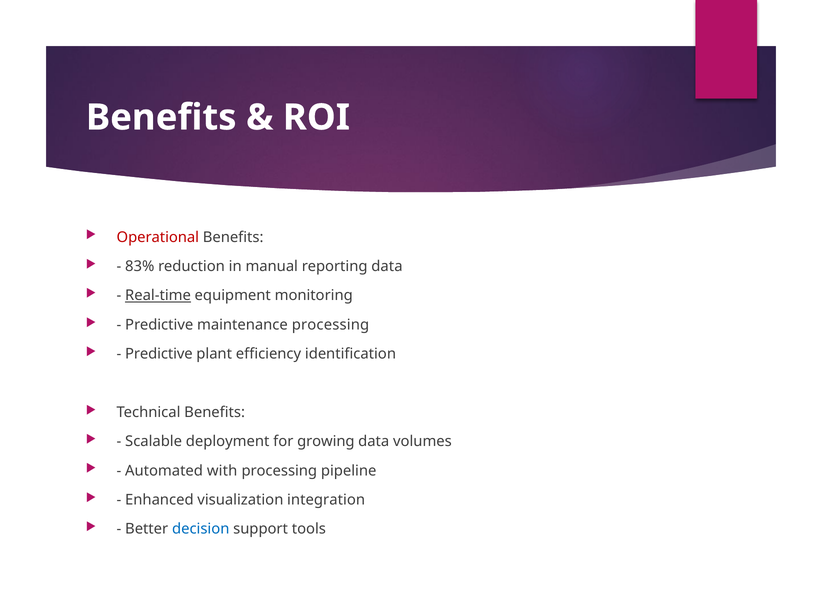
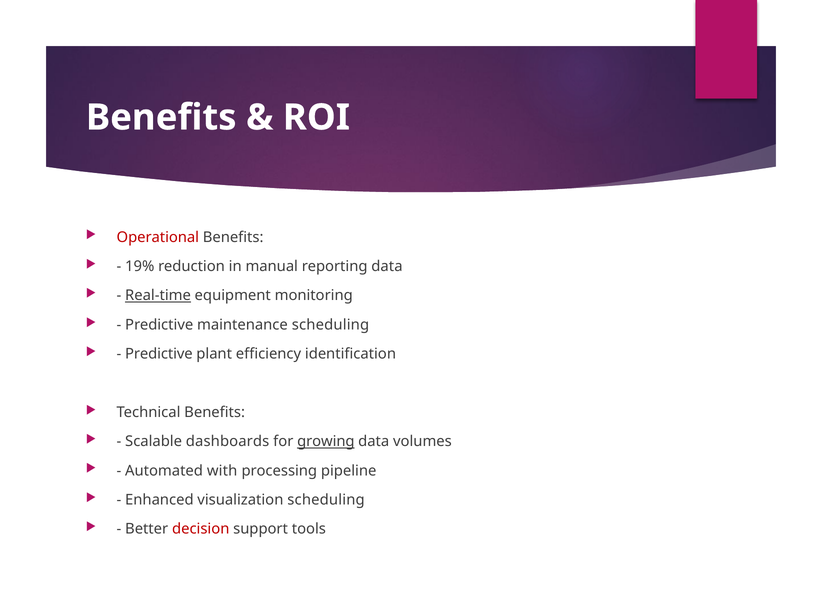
83%: 83% -> 19% (140, 267)
maintenance processing: processing -> scheduling (331, 325)
deployment: deployment -> dashboards (228, 442)
growing underline: none -> present (326, 442)
visualization integration: integration -> scheduling (326, 501)
decision colour: blue -> red (201, 530)
